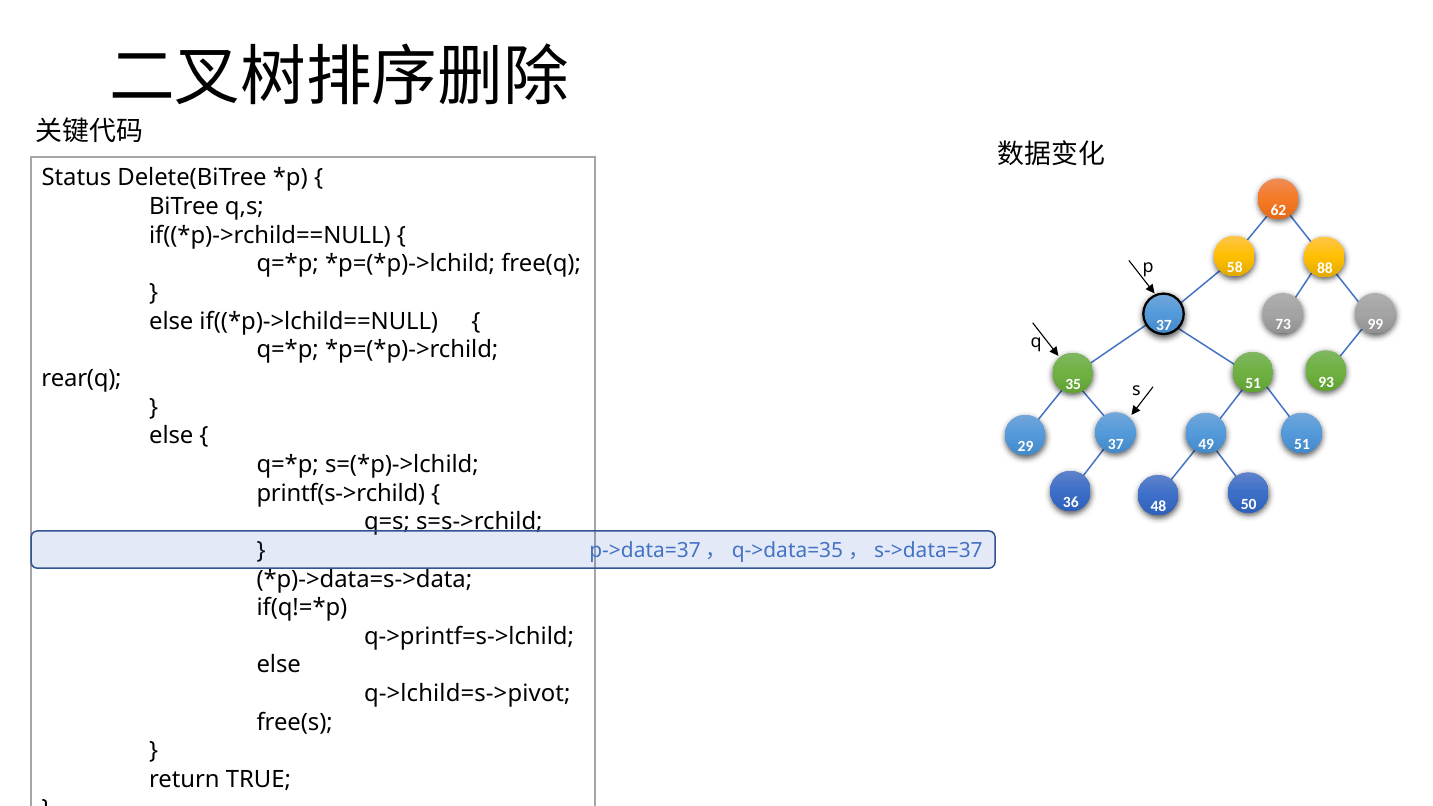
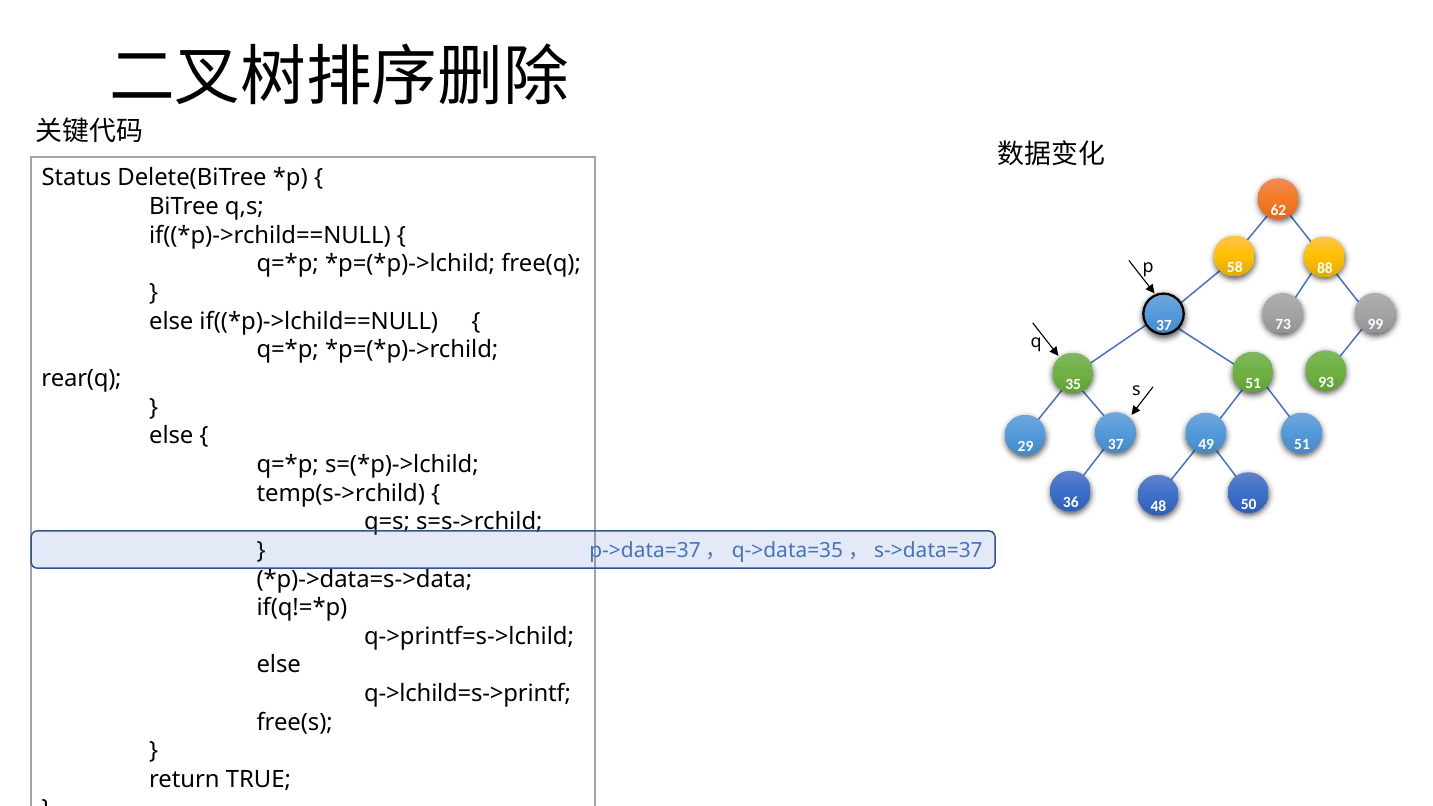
printf(s->rchild: printf(s->rchild -> temp(s->rchild (341, 493)
q->lchild=s->pivot: q->lchild=s->pivot -> q->lchild=s->printf (467, 694)
